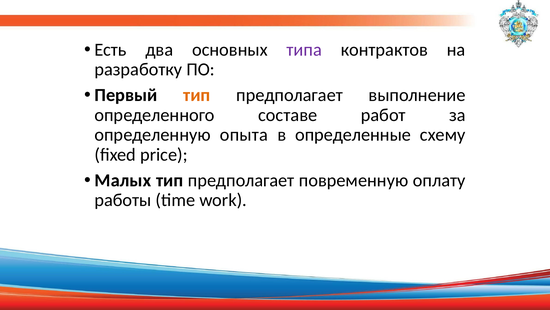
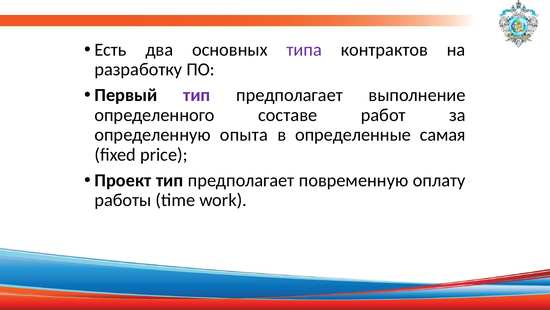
тип colour: orange -> purple (197, 95)
схему: схему -> самая (443, 135)
Малых: Малых -> Проект (123, 180)
